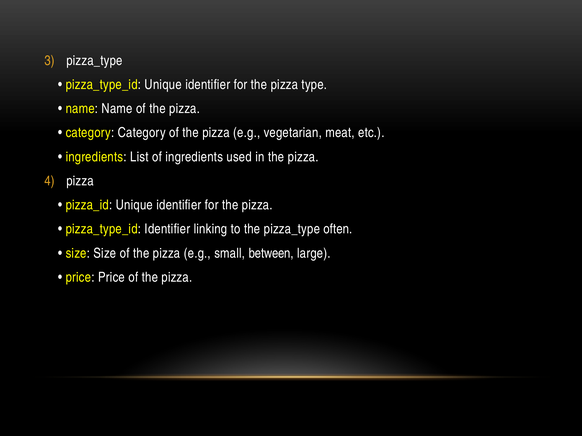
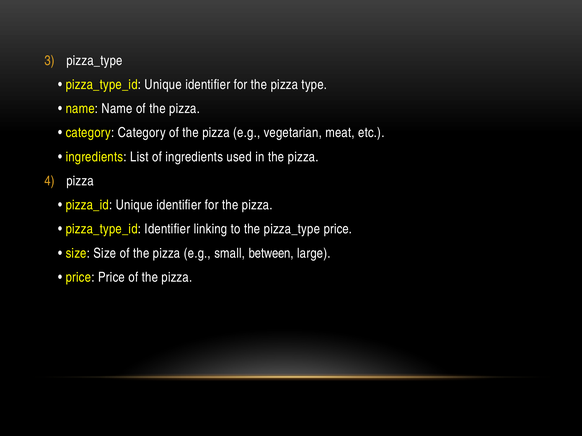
pizza_type often: often -> price (338, 229)
